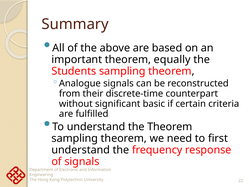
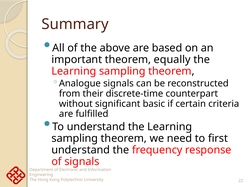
Students: Students -> Learning (74, 71)
understand the Theorem: Theorem -> Learning (170, 127)
